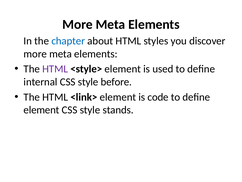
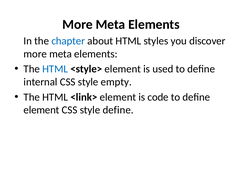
HTML colour: purple -> blue (55, 69)
before: before -> empty (116, 82)
style stands: stands -> define (118, 110)
